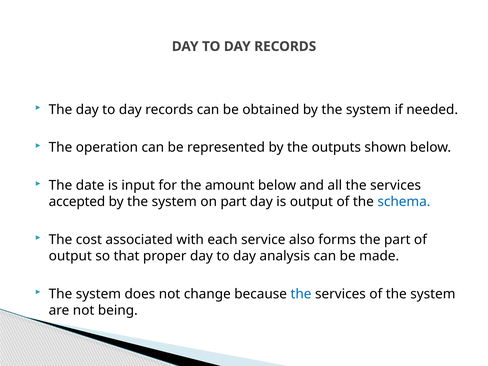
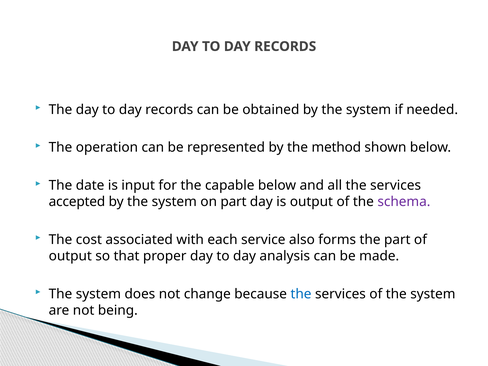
outputs: outputs -> method (336, 147)
amount: amount -> capable (230, 185)
schema colour: blue -> purple (404, 202)
